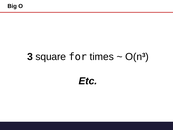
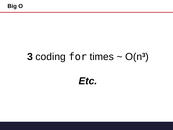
square: square -> coding (51, 57)
